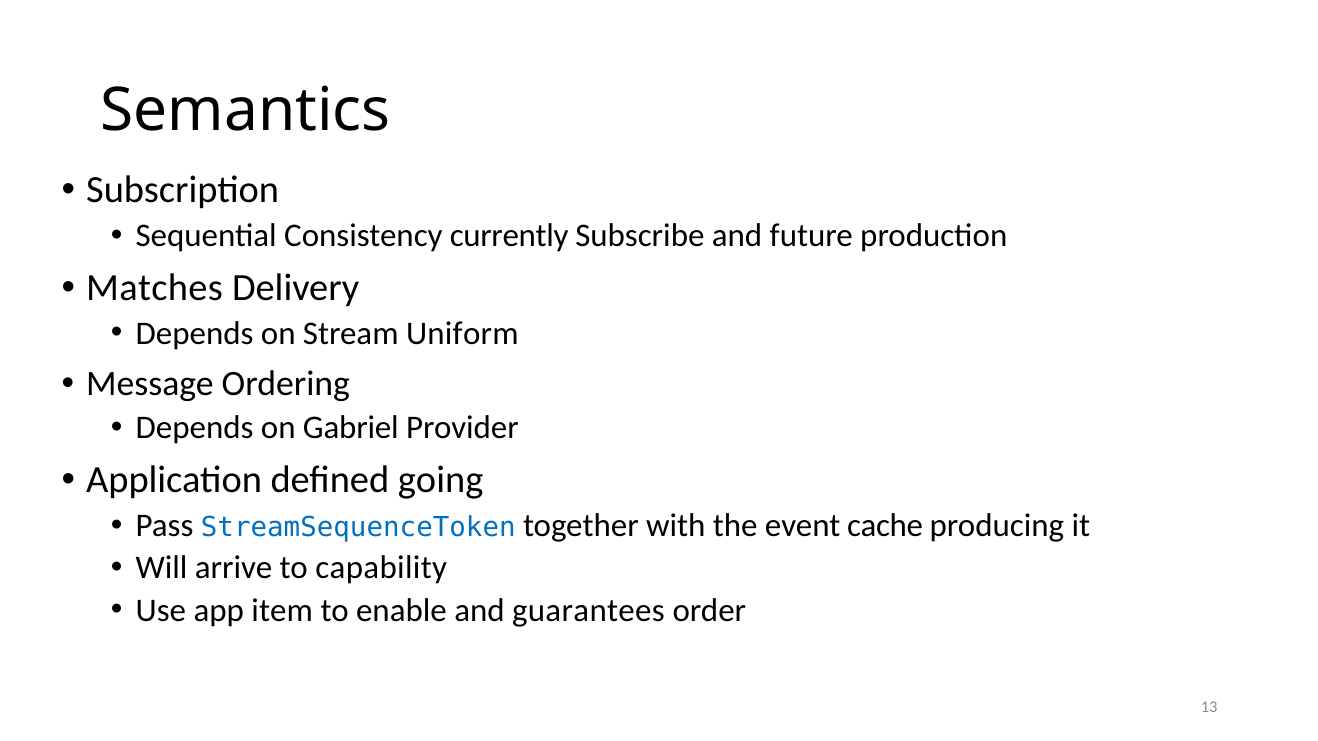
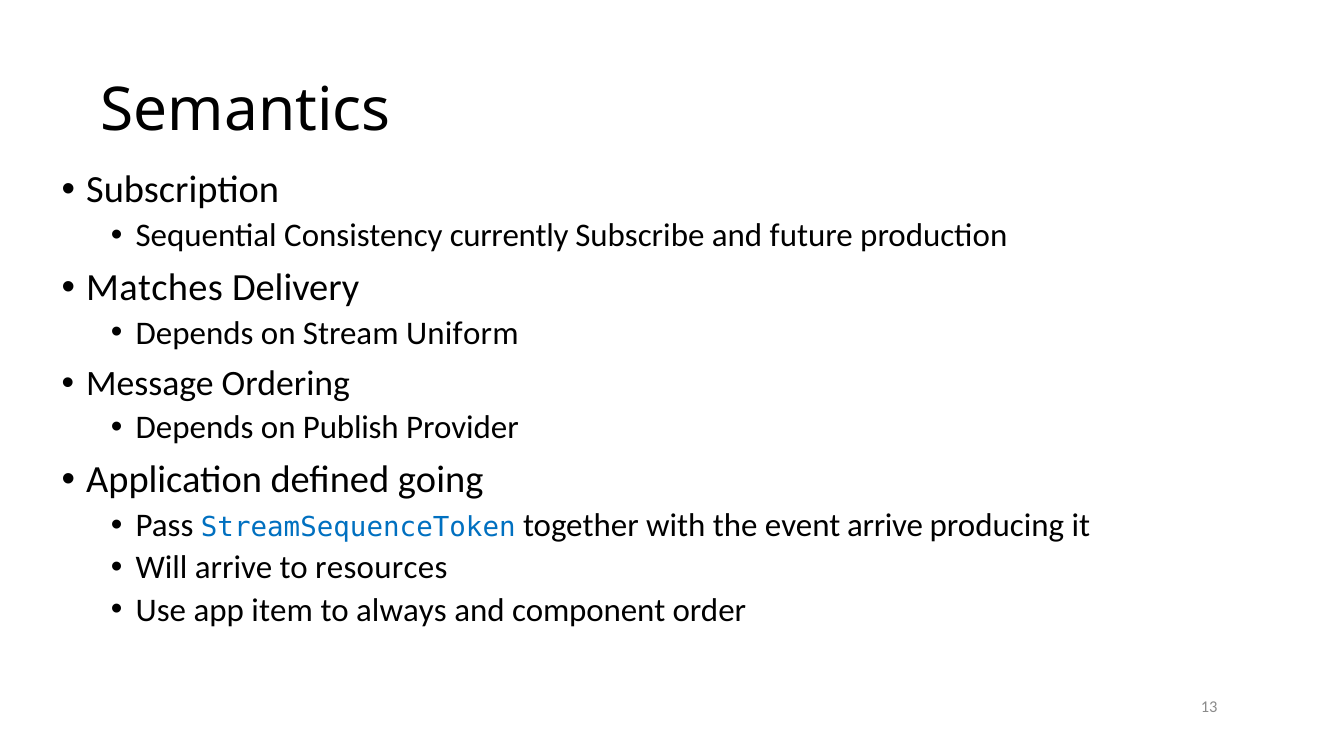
Gabriel: Gabriel -> Publish (351, 428)
event cache: cache -> arrive (885, 526)
capability: capability -> resources (381, 568)
enable: enable -> always (401, 611)
guarantees: guarantees -> component (589, 611)
